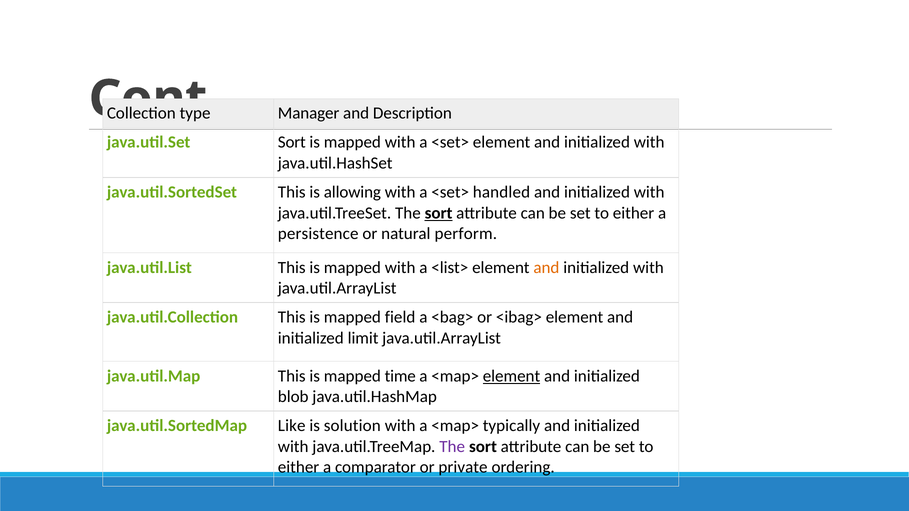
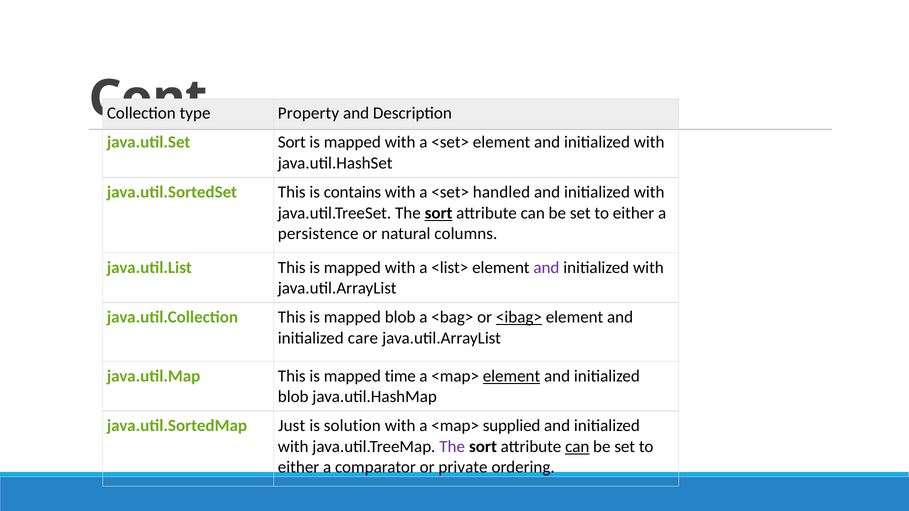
Manager: Manager -> Property (308, 113)
allowing: allowing -> contains (352, 192)
perform: perform -> columns (466, 234)
and colour: orange -> purple (546, 268)
mapped field: field -> blob (400, 317)
<ibag> underline: none -> present (519, 317)
limit: limit -> care (363, 338)
Like: Like -> Just (292, 426)
typically: typically -> supplied (512, 426)
can underline: none -> present (577, 447)
